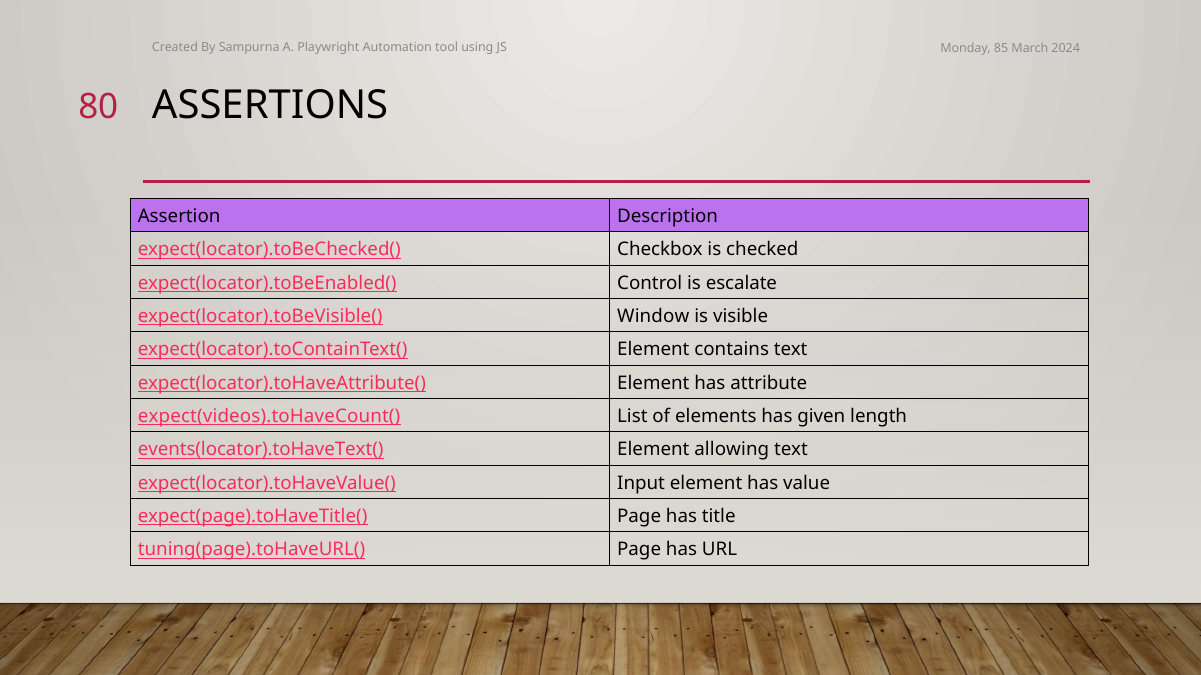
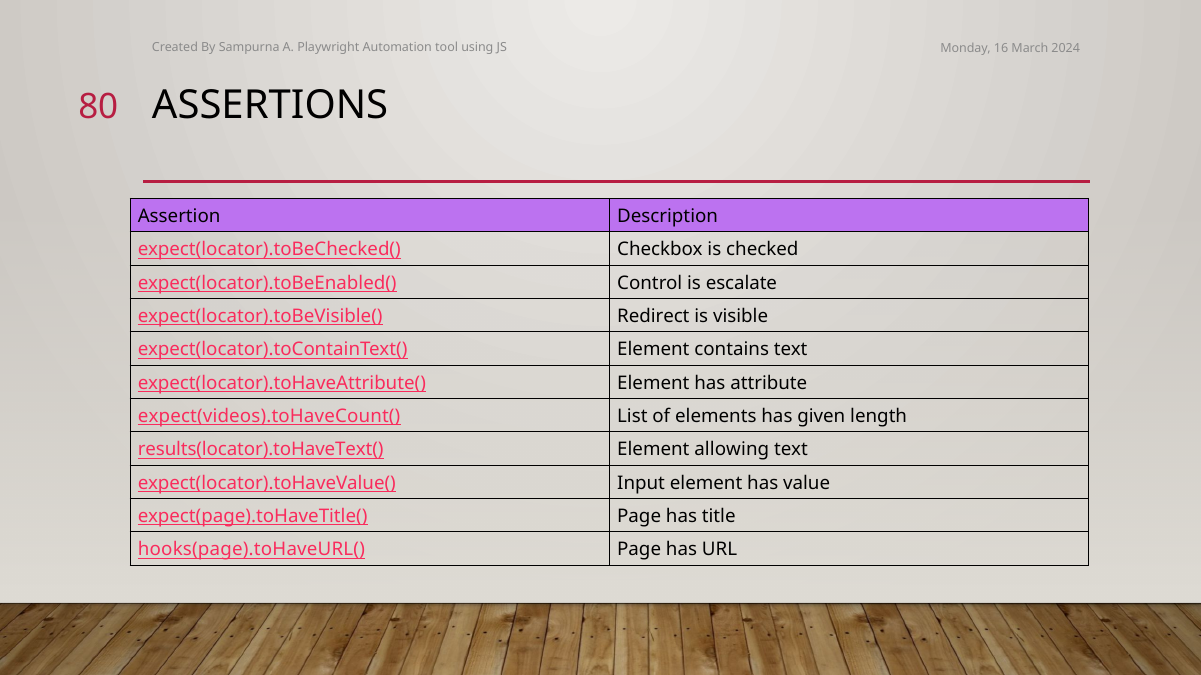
85: 85 -> 16 (1001, 49)
Window: Window -> Redirect (653, 316)
events(locator).toHaveText(: events(locator).toHaveText( -> results(locator).toHaveText( (261, 450)
tuning(page).toHaveURL(: tuning(page).toHaveURL( -> hooks(page).toHaveURL( (251, 550)
